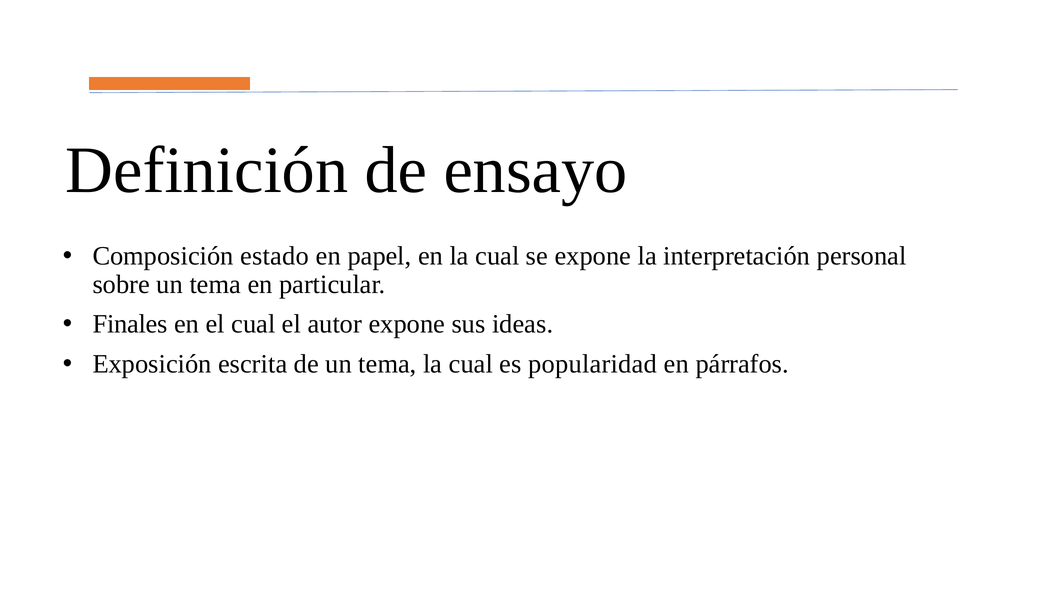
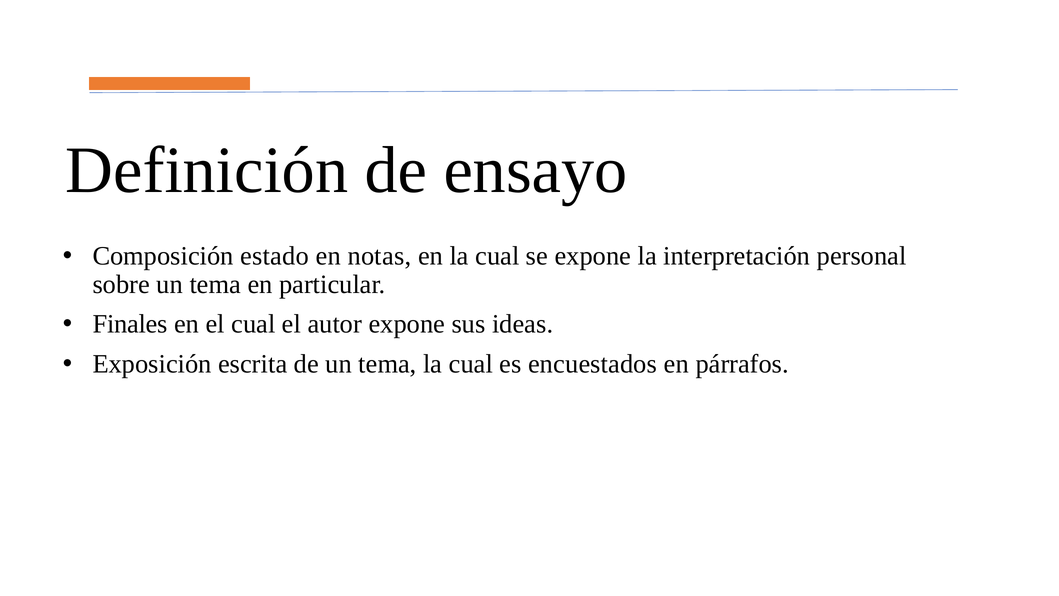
papel: papel -> notas (379, 256)
popularidad: popularidad -> encuestados (593, 364)
